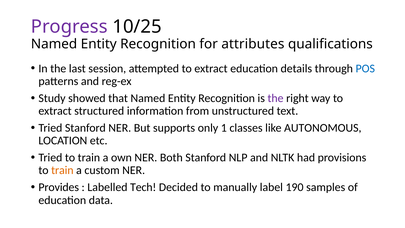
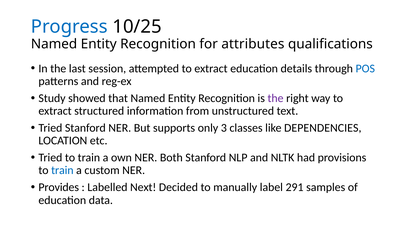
Progress colour: purple -> blue (69, 27)
1: 1 -> 3 (224, 128)
AUTONOMOUS: AUTONOMOUS -> DEPENDENCIES (323, 128)
train colour: orange -> blue (62, 170)
Tech: Tech -> Next (143, 187)
190: 190 -> 291 (295, 187)
